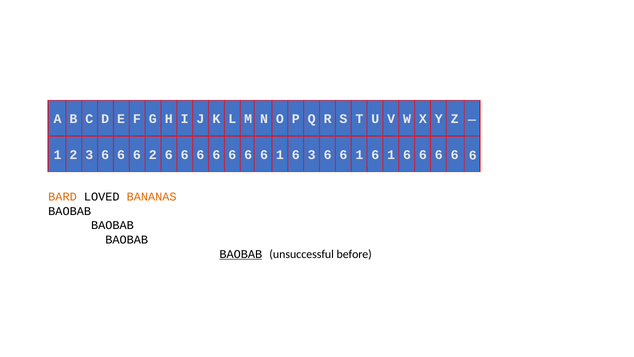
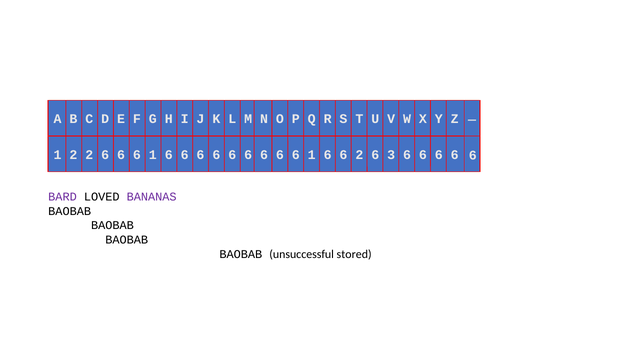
2 3: 3 -> 2 (89, 155)
2: 2 -> 1 (153, 155)
1: 1 -> 6 (280, 155)
3: 3 -> 1 (312, 155)
1: 1 -> 2 (359, 155)
1: 1 -> 3 (391, 155)
BARD colour: orange -> purple (63, 197)
BANANAS colour: orange -> purple (152, 197)
BAOBAB underline: present -> none (241, 254)
before: before -> stored (354, 254)
